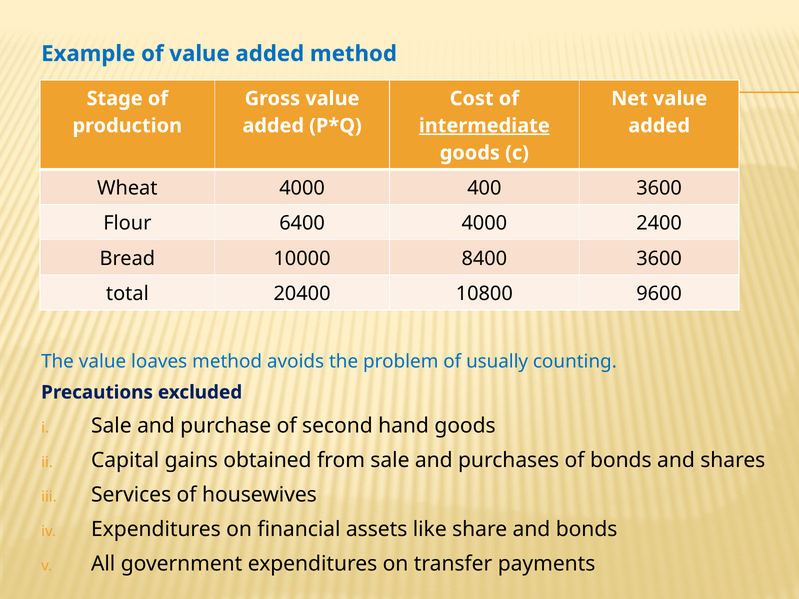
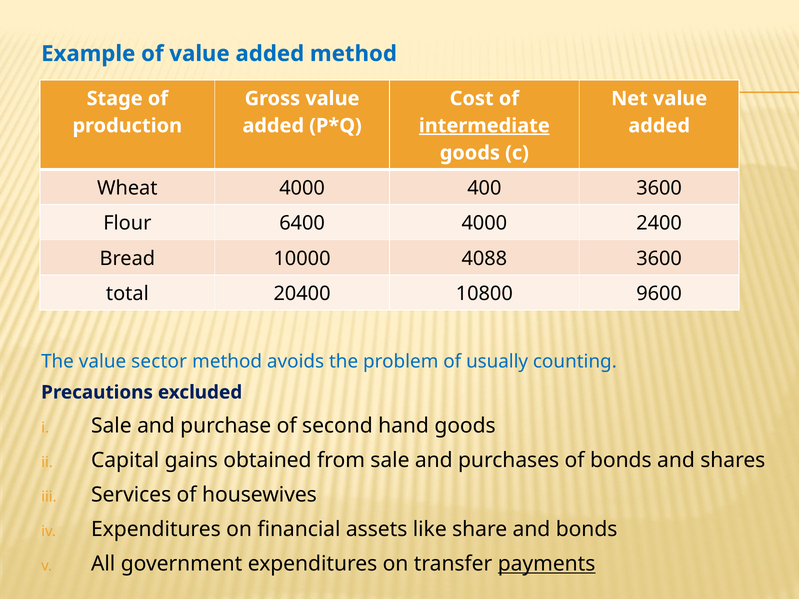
8400: 8400 -> 4088 (484, 259)
loaves: loaves -> sector (159, 362)
payments underline: none -> present (547, 564)
